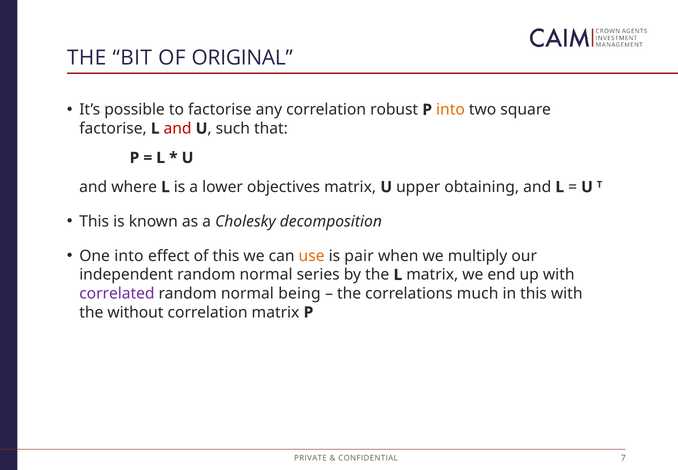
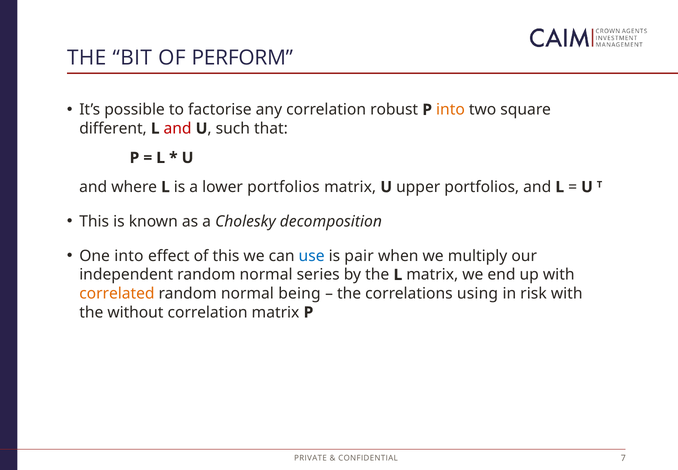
ORIGINAL: ORIGINAL -> PERFORM (242, 58)
factorise: factorise -> different (113, 128)
lower objectives: objectives -> portfolios (283, 187)
upper obtaining: obtaining -> portfolios (482, 187)
use colour: orange -> blue (312, 256)
correlated colour: purple -> orange (117, 293)
much: much -> using (478, 293)
in this: this -> risk (533, 293)
